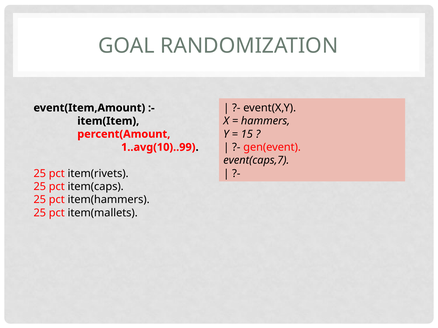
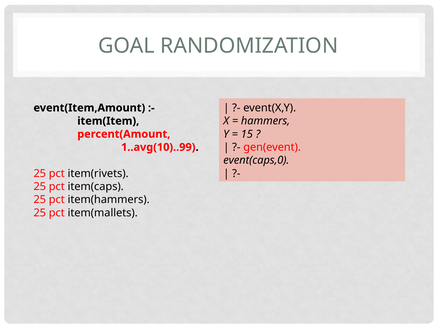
event(caps,7: event(caps,7 -> event(caps,0 (256, 161)
